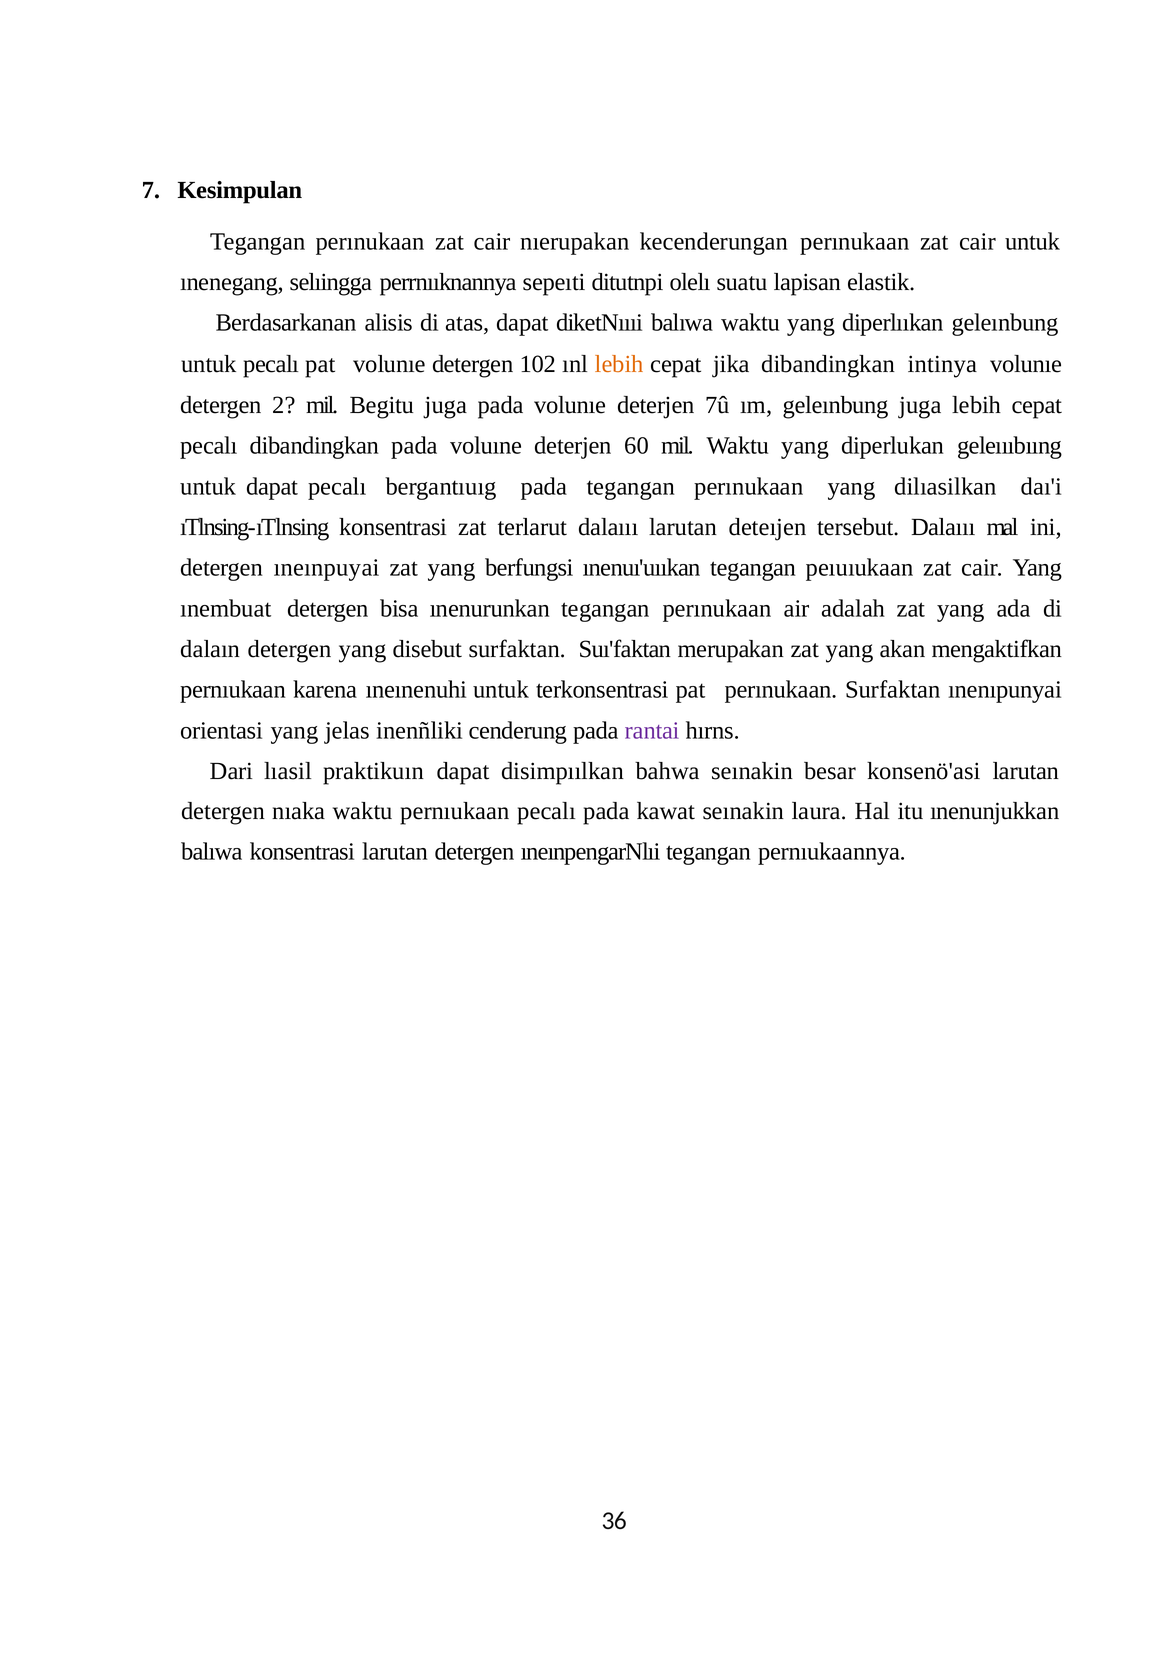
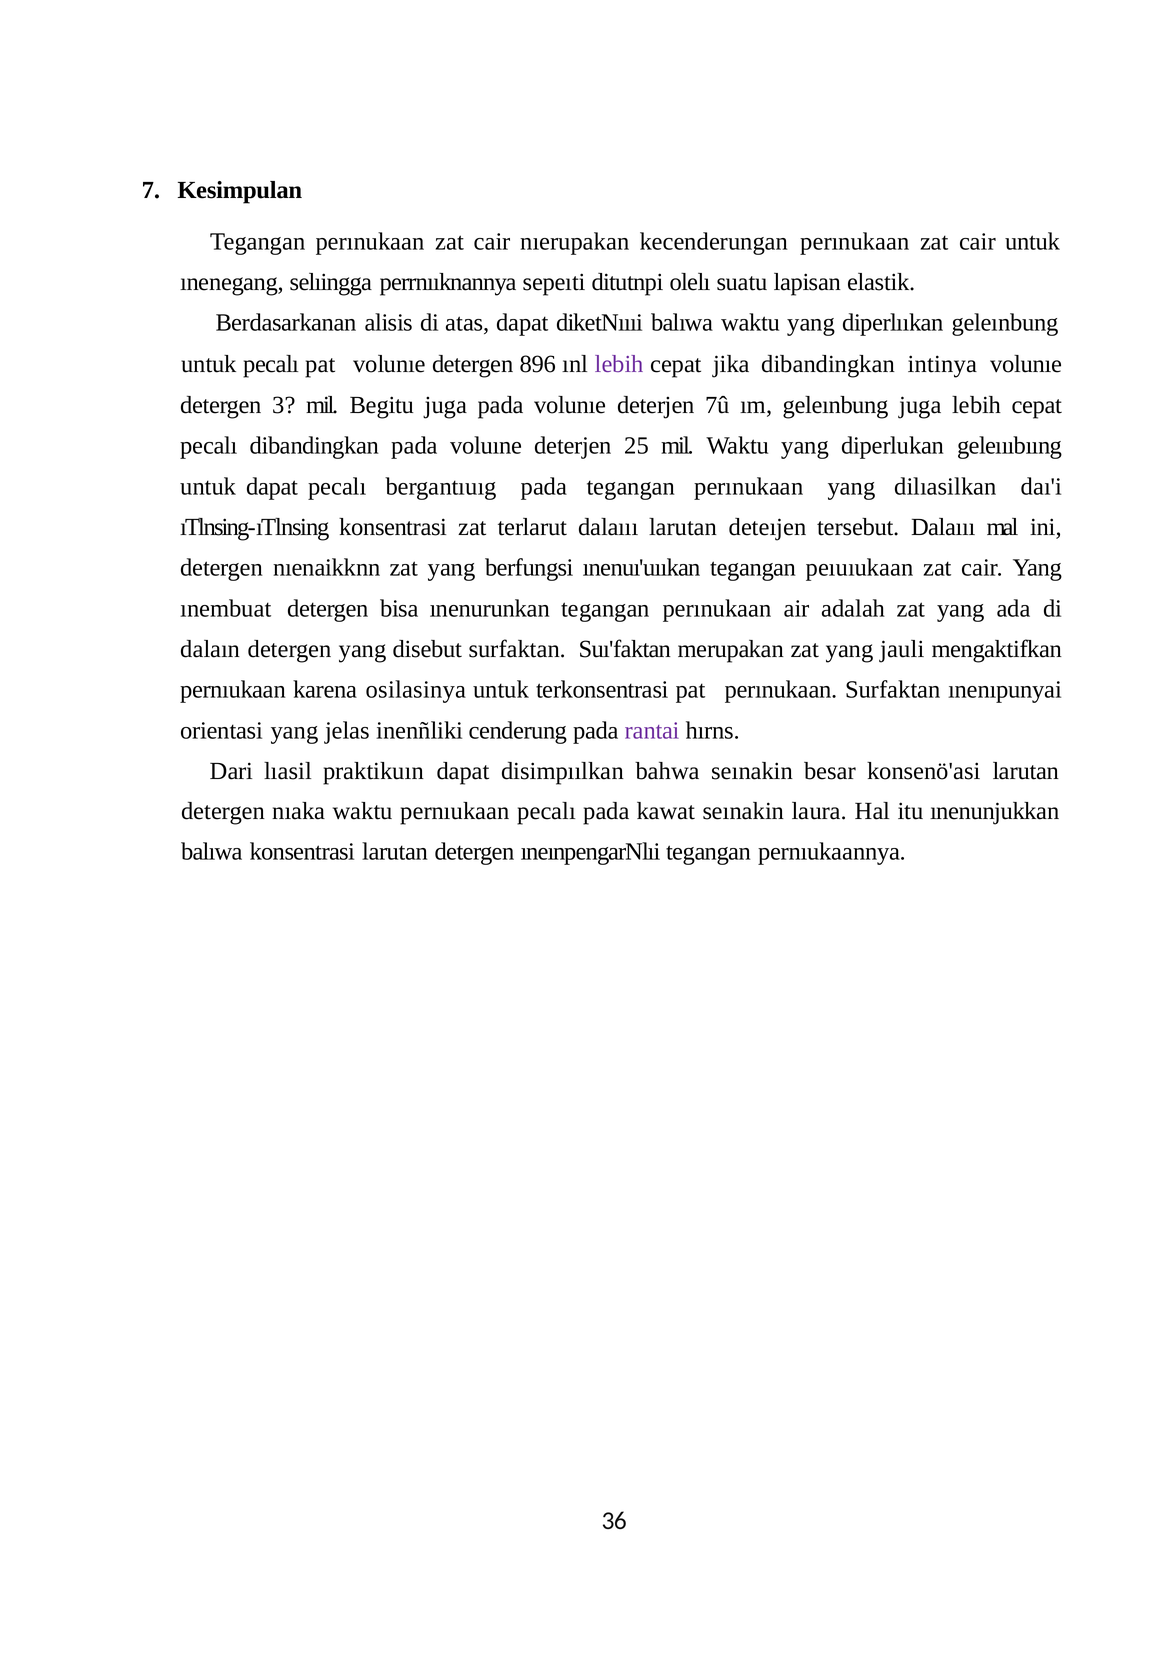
102: 102 -> 896 (538, 364)
lebih colour: orange -> purple (619, 364)
2: 2 -> 3 (284, 405)
60: 60 -> 25 (637, 446)
ıneınpuyai: ıneınpuyai -> nıenaikknn (327, 568)
akan: akan -> jauli (902, 649)
ıneınenuhi: ıneınenuhi -> osilasinya (416, 690)
